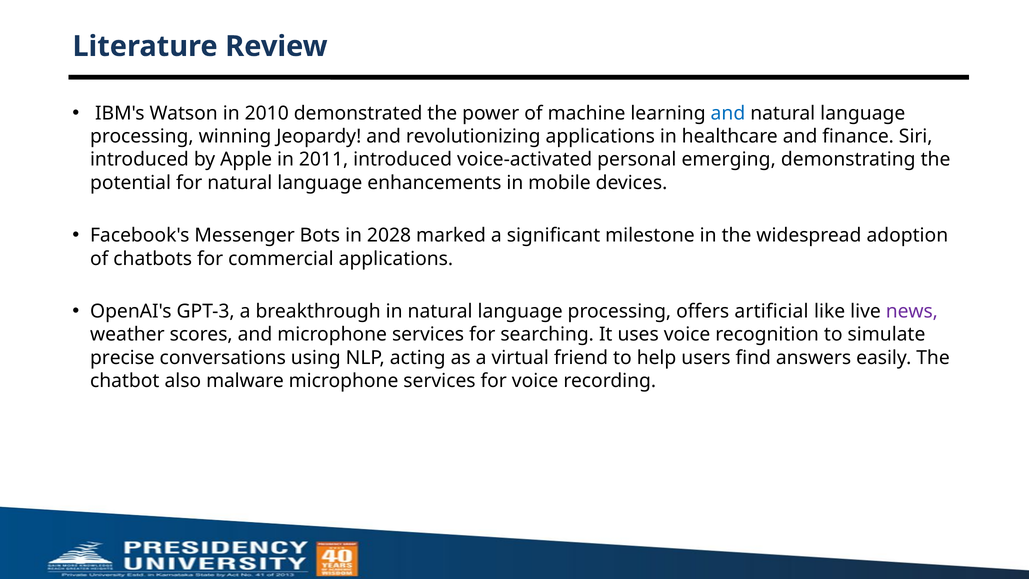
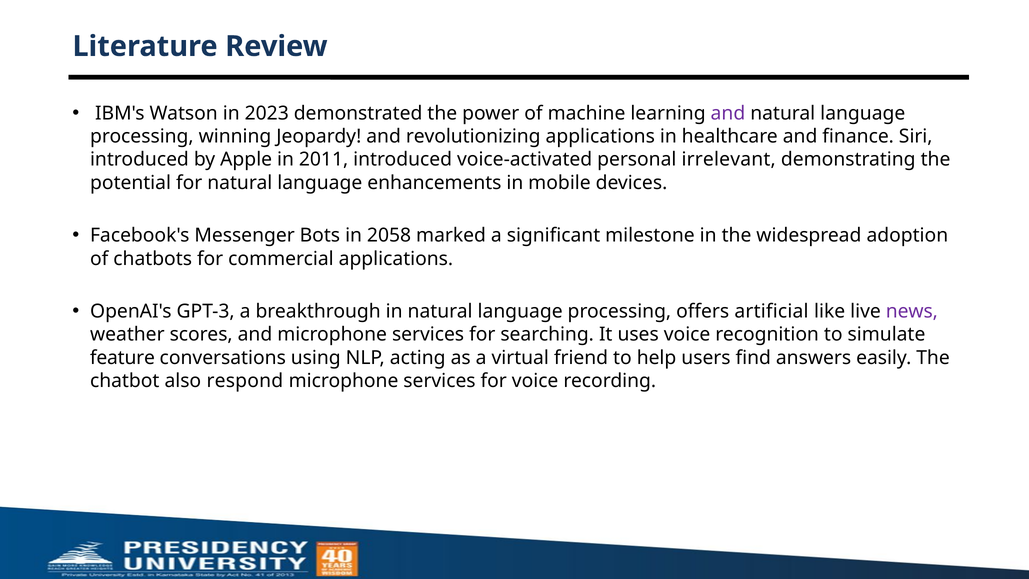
2010: 2010 -> 2023 (267, 113)
and colour: blue -> purple (728, 113)
emerging: emerging -> irrelevant (729, 159)
2028: 2028 -> 2058 (389, 235)
precise: precise -> feature (122, 358)
malware: malware -> respond (245, 381)
